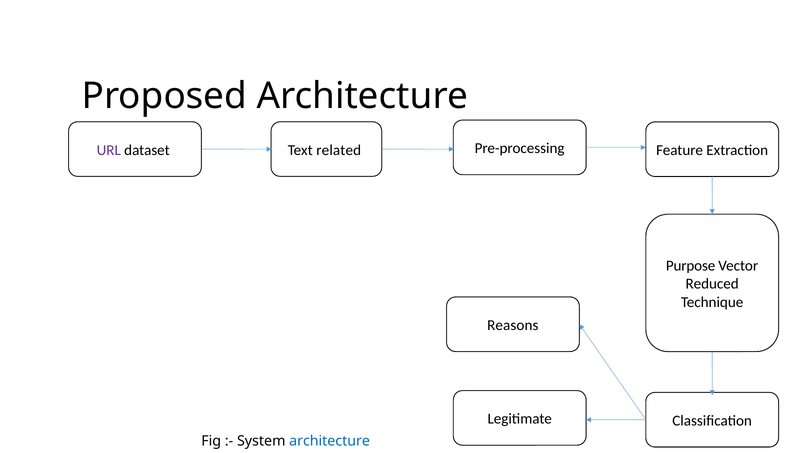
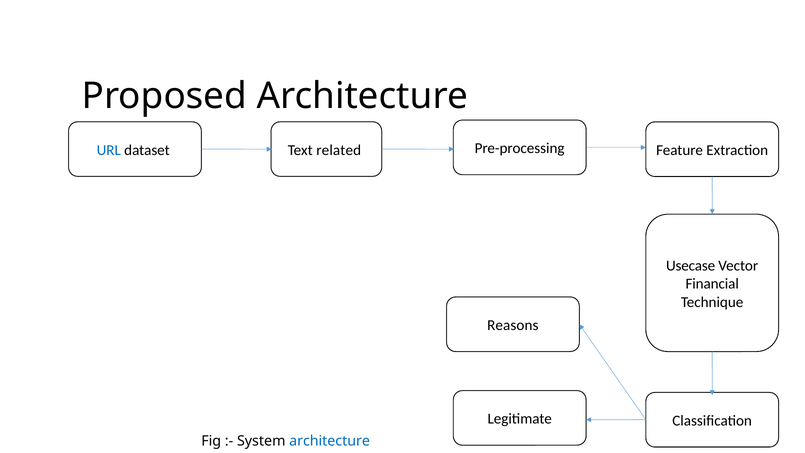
URL colour: purple -> blue (109, 150)
Purpose: Purpose -> Usecase (691, 266)
Reduced: Reduced -> Financial (712, 284)
